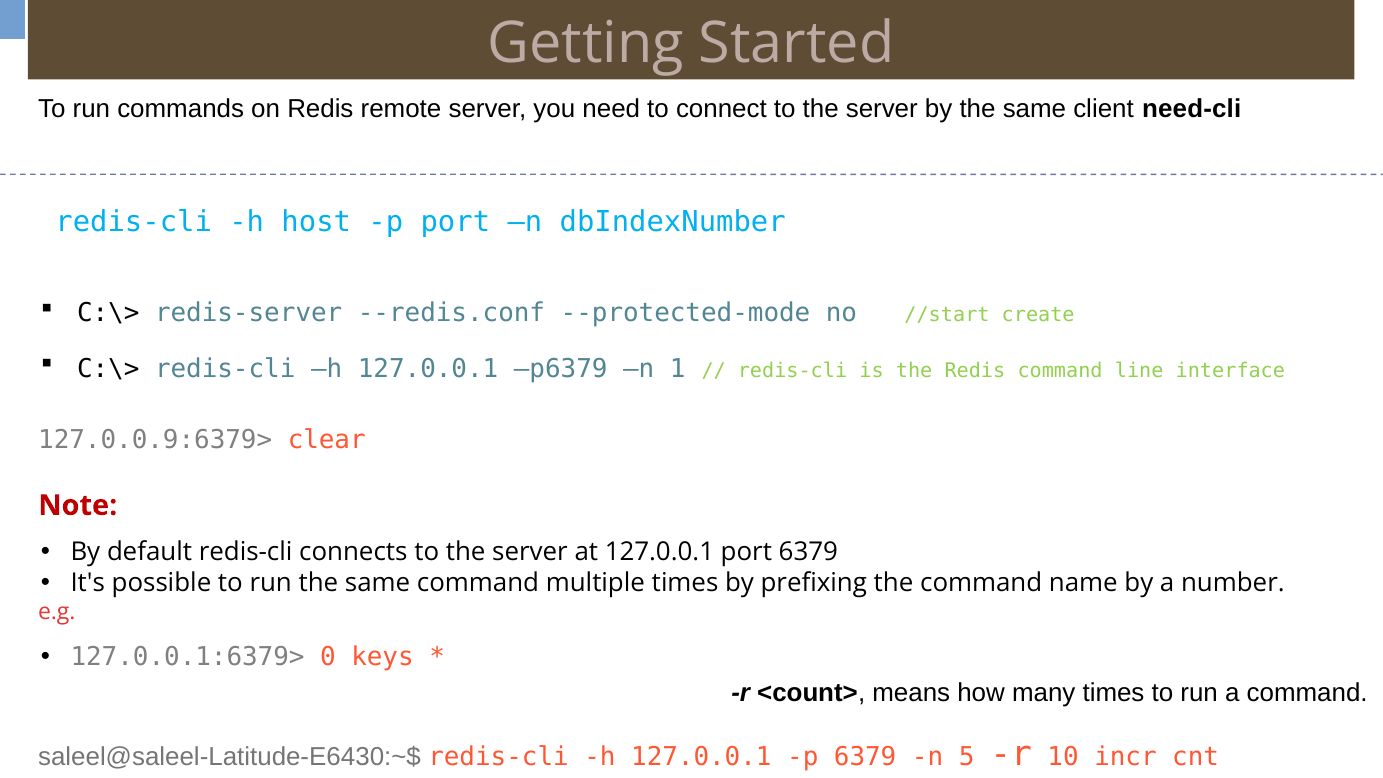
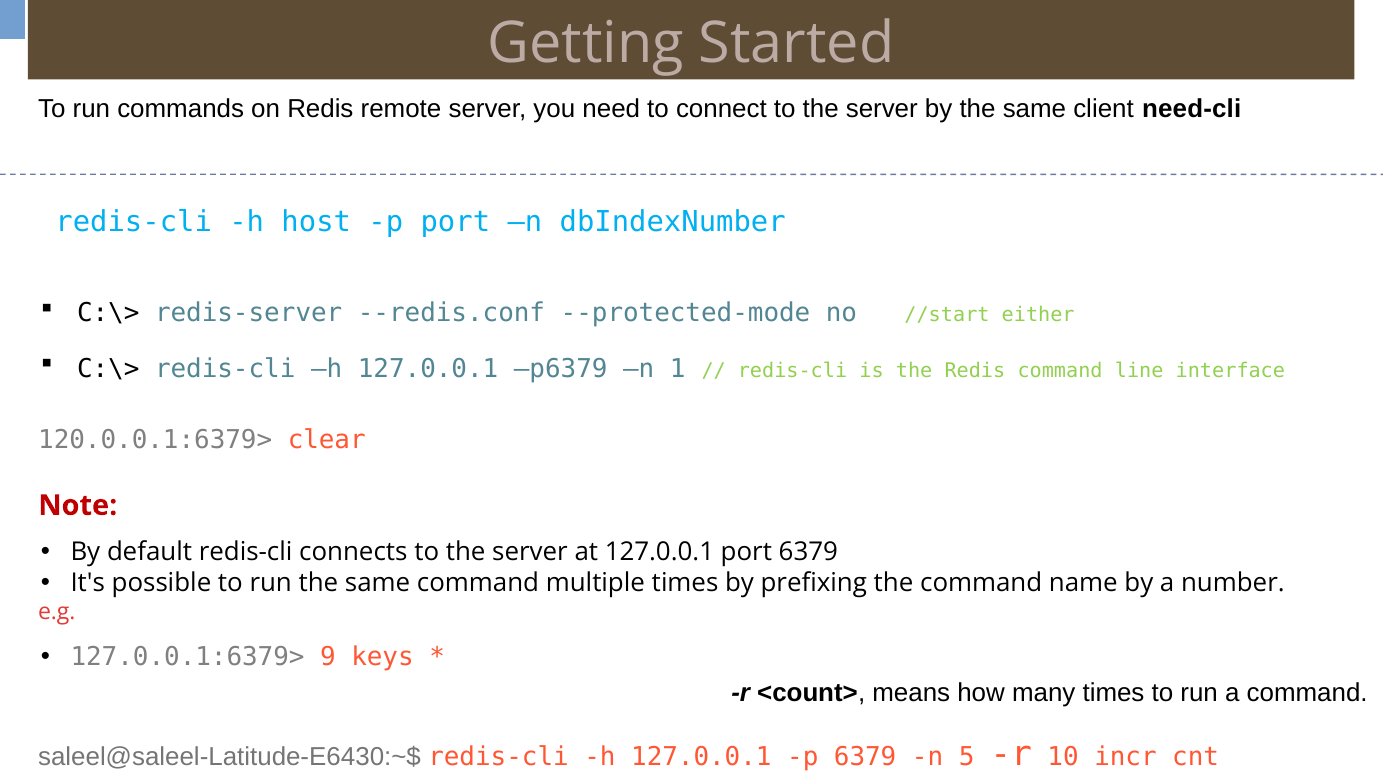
create: create -> either (1038, 315)
127.0.0.9:6379>: 127.0.0.9:6379> -> 120.0.0.1:6379> (155, 440)
0: 0 -> 9 (328, 657)
